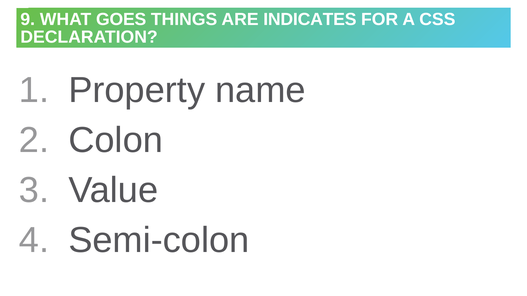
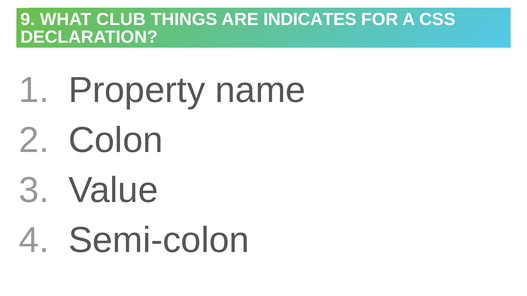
GOES: GOES -> CLUB (121, 19)
